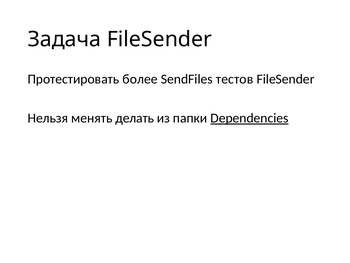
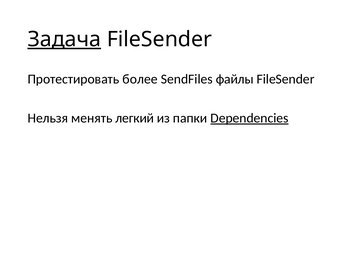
Задача underline: none -> present (64, 39)
тестов: тестов -> файлы (235, 79)
делать: делать -> легкий (135, 118)
